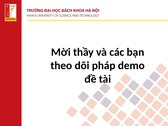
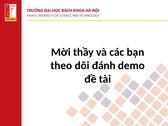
pháp: pháp -> đánh (104, 66)
